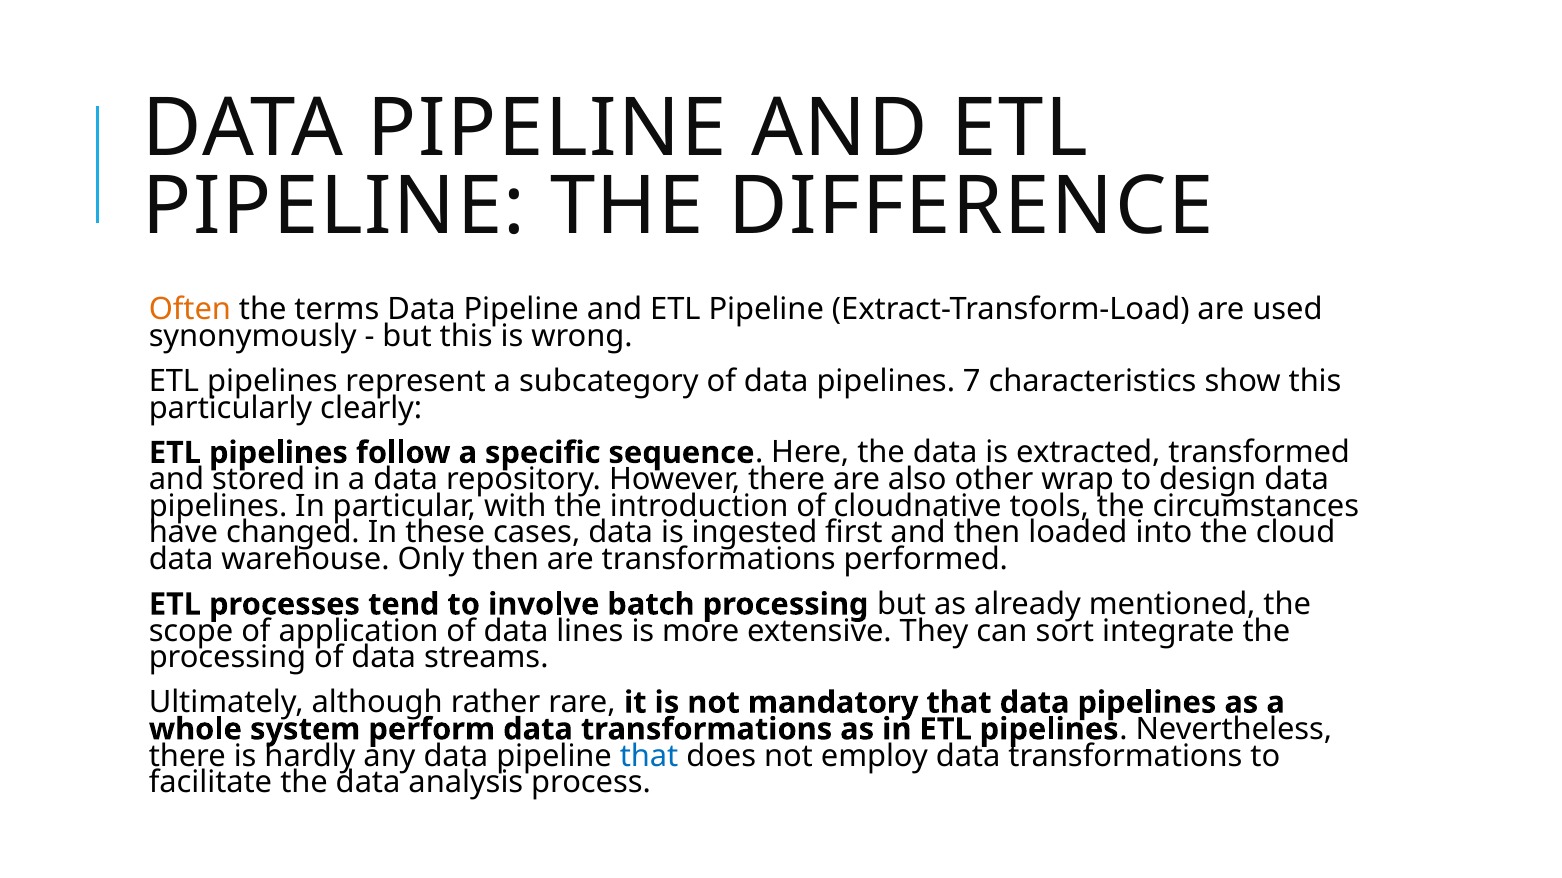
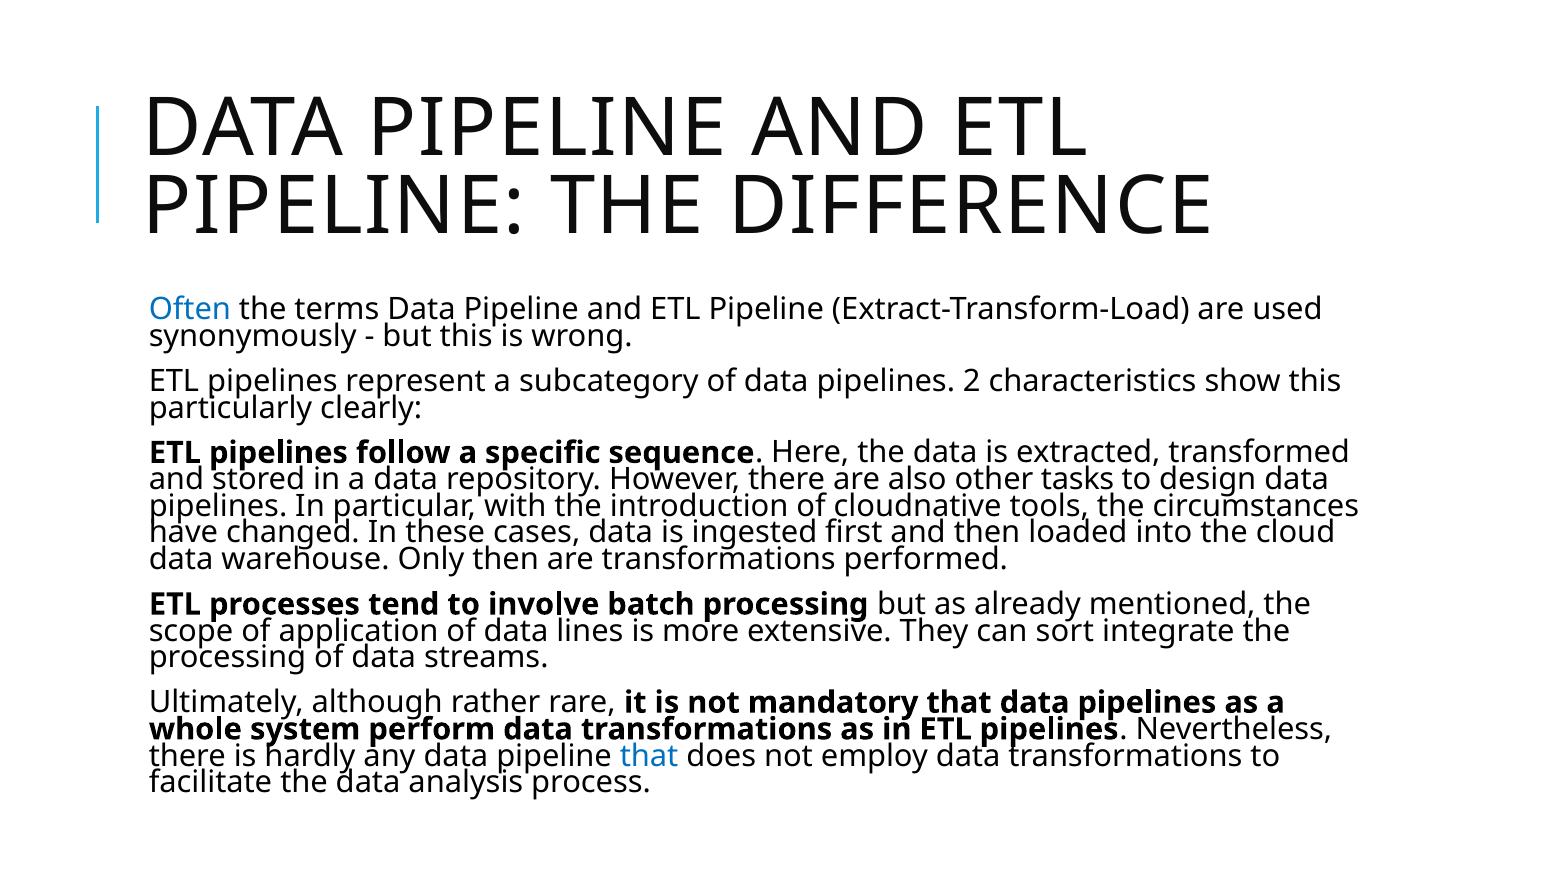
Often colour: orange -> blue (190, 310)
7: 7 -> 2 (972, 381)
wrap: wrap -> tasks (1078, 480)
